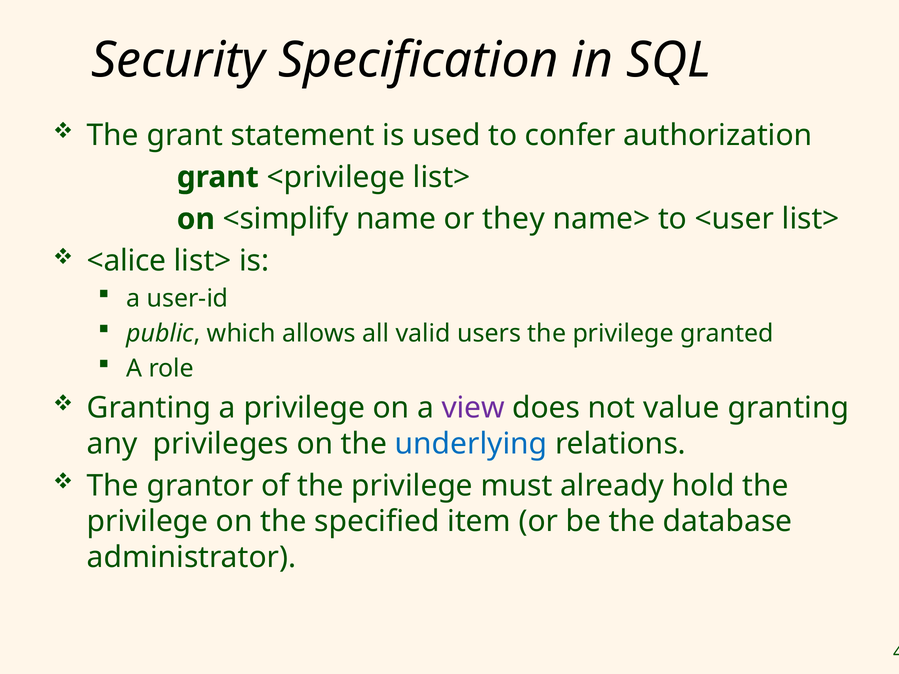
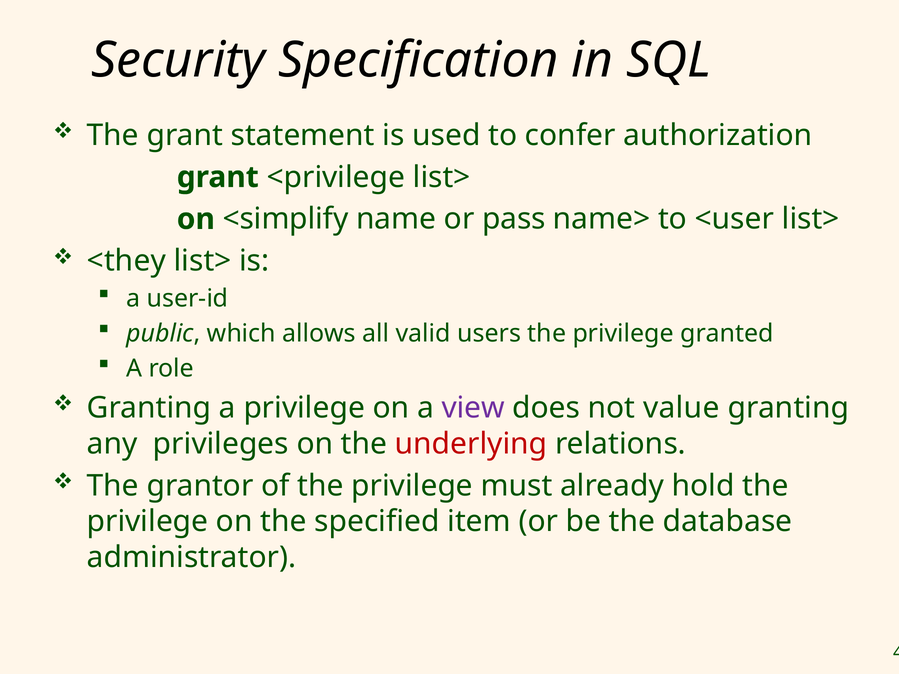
they: they -> pass (514, 219)
<alice: <alice -> <they (126, 261)
underlying colour: blue -> red (471, 444)
